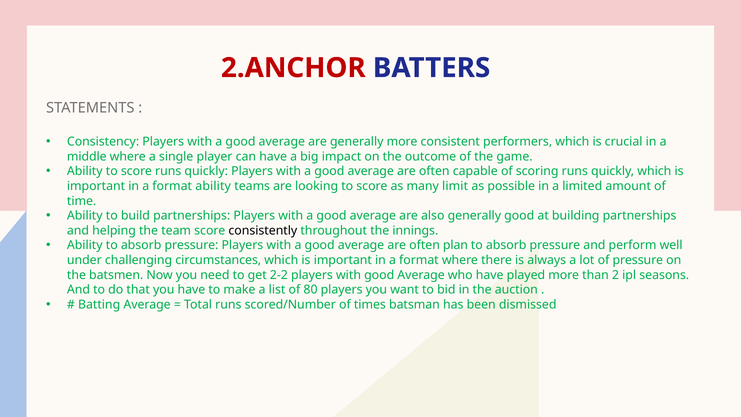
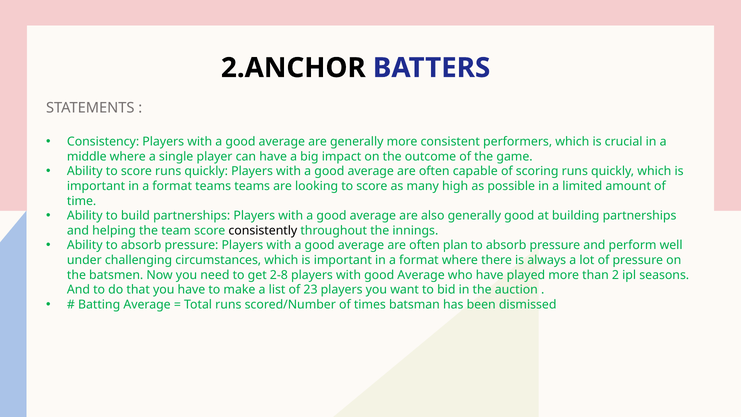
2.ANCHOR colour: red -> black (293, 68)
format ability: ability -> teams (213, 186)
limit: limit -> high (455, 186)
2-2: 2-2 -> 2-8 (279, 275)
80: 80 -> 23 (311, 290)
